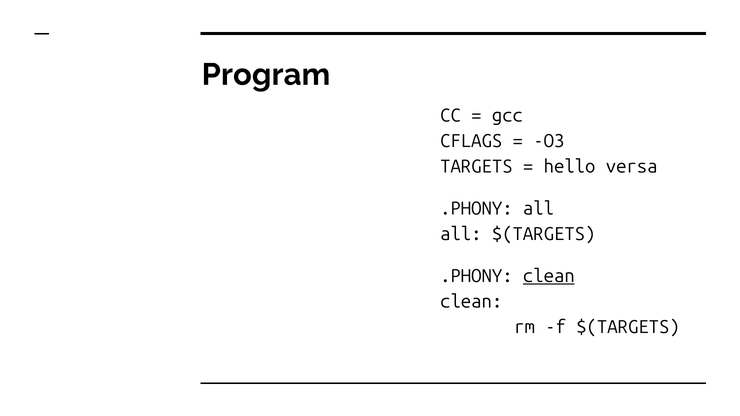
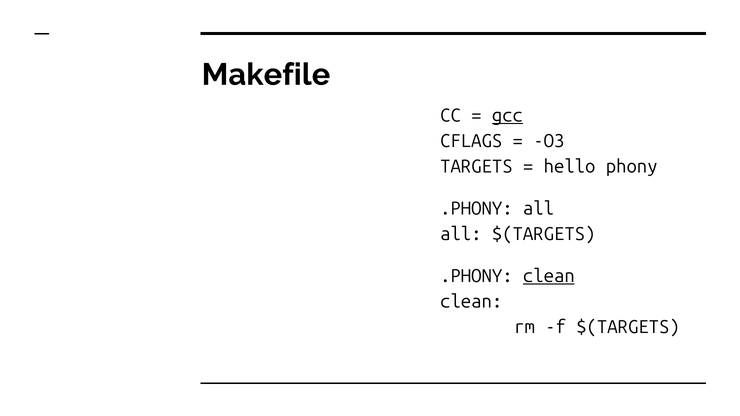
Program: Program -> Makefile (266, 75)
gcc underline: none -> present (507, 116)
versa: versa -> phony (632, 167)
